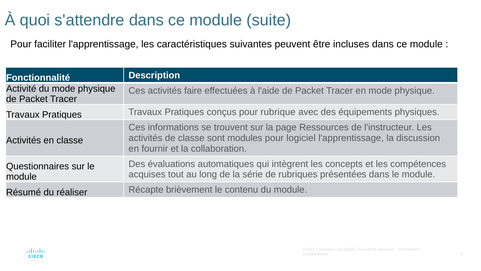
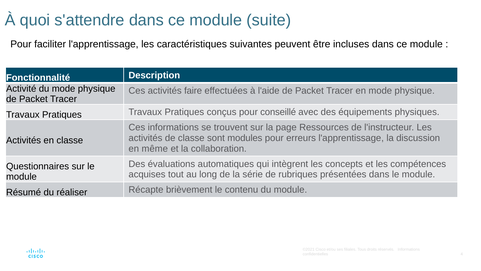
rubrique: rubrique -> conseillé (278, 112)
logiciel: logiciel -> erreurs (301, 138)
fournir: fournir -> même (155, 148)
